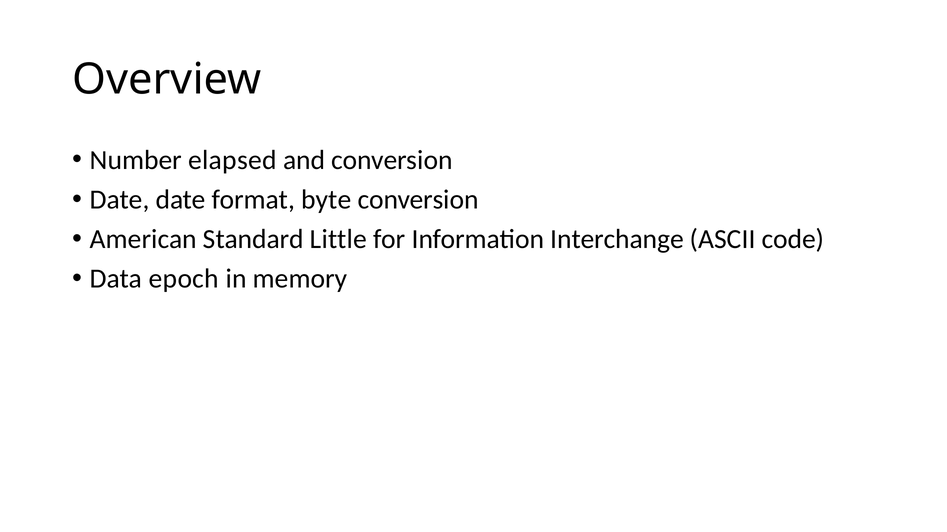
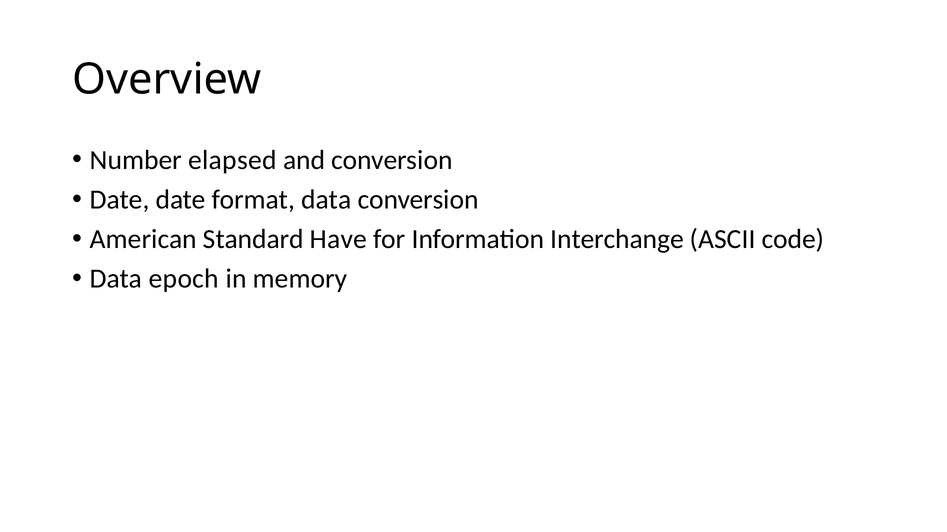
format byte: byte -> data (326, 200)
Little: Little -> Have (338, 240)
